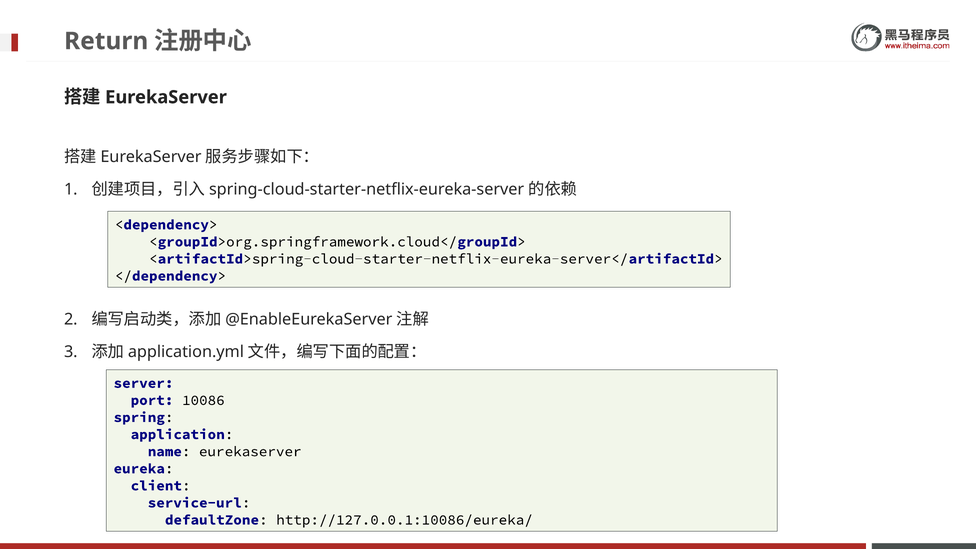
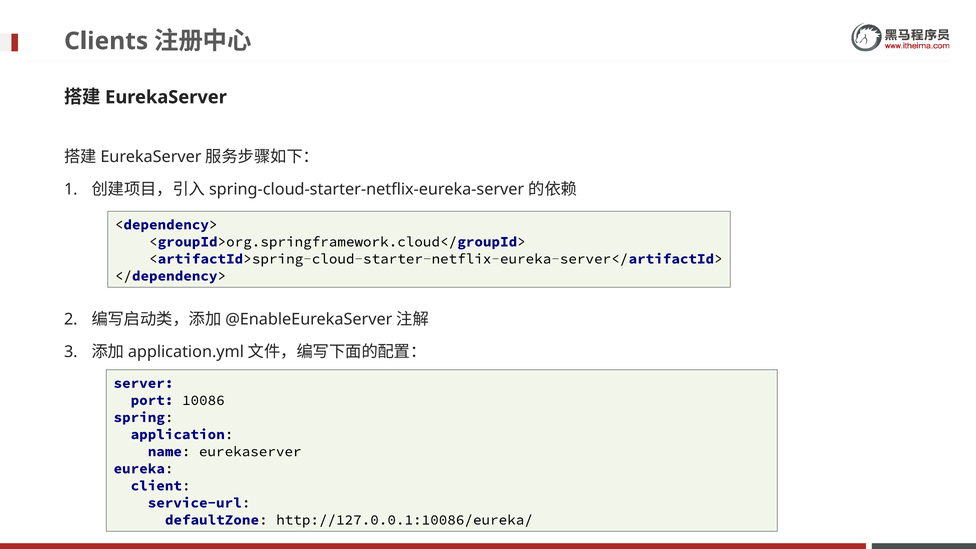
Return: Return -> Clients (106, 41)
